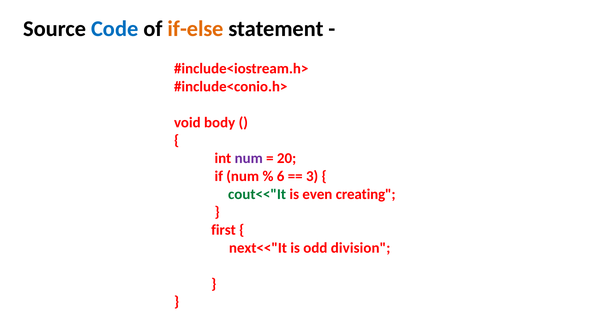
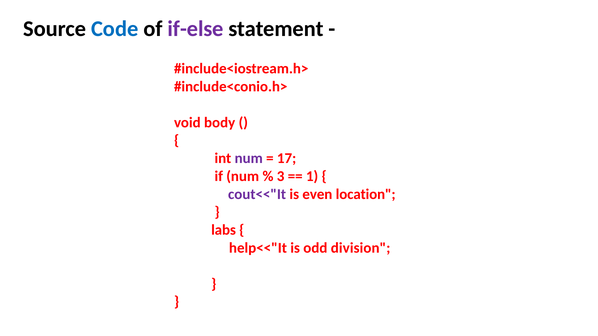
if-else colour: orange -> purple (196, 29)
20: 20 -> 17 (287, 158)
6: 6 -> 3 (281, 176)
3: 3 -> 1 (312, 176)
cout<<"It colour: green -> purple (257, 194)
creating: creating -> location (366, 194)
first: first -> labs (224, 230)
next<<"It: next<<"It -> help<<"It (258, 248)
